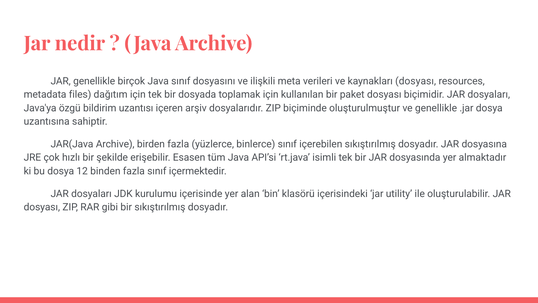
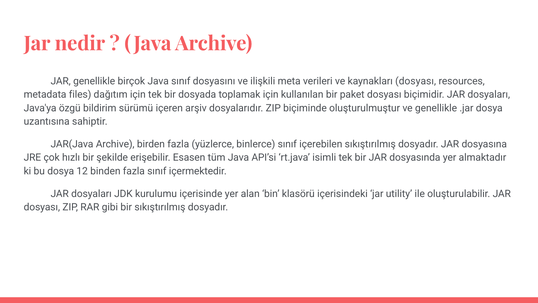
uzantısı: uzantısı -> sürümü (136, 108)
